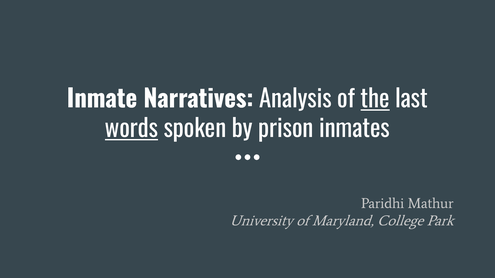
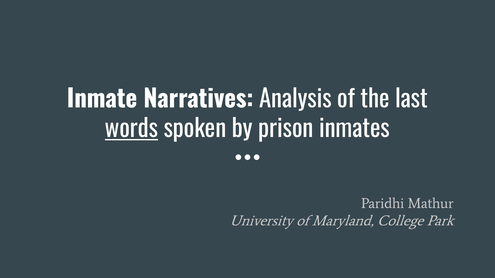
the underline: present -> none (375, 100)
